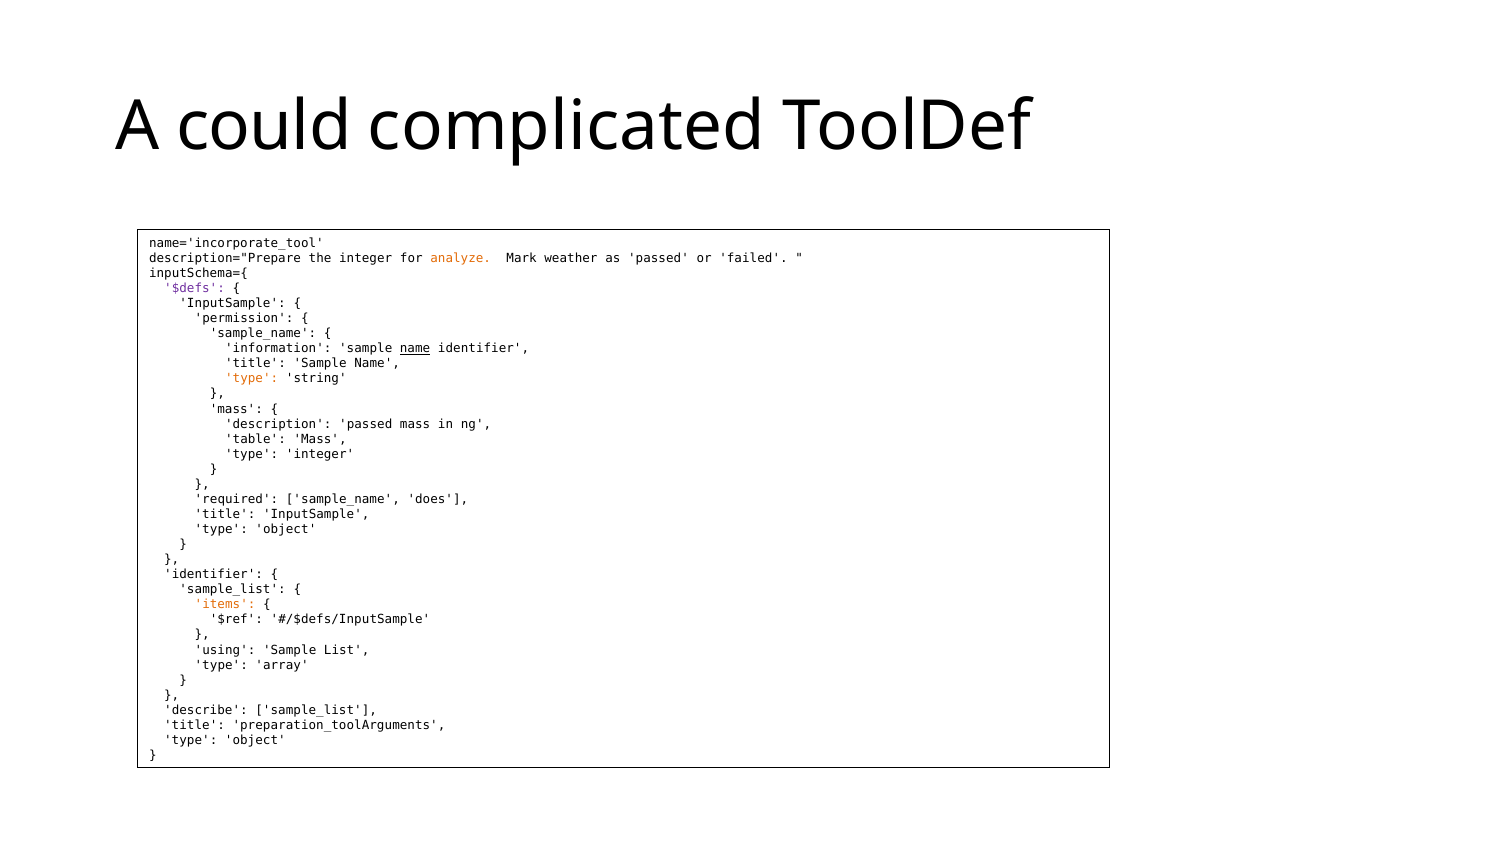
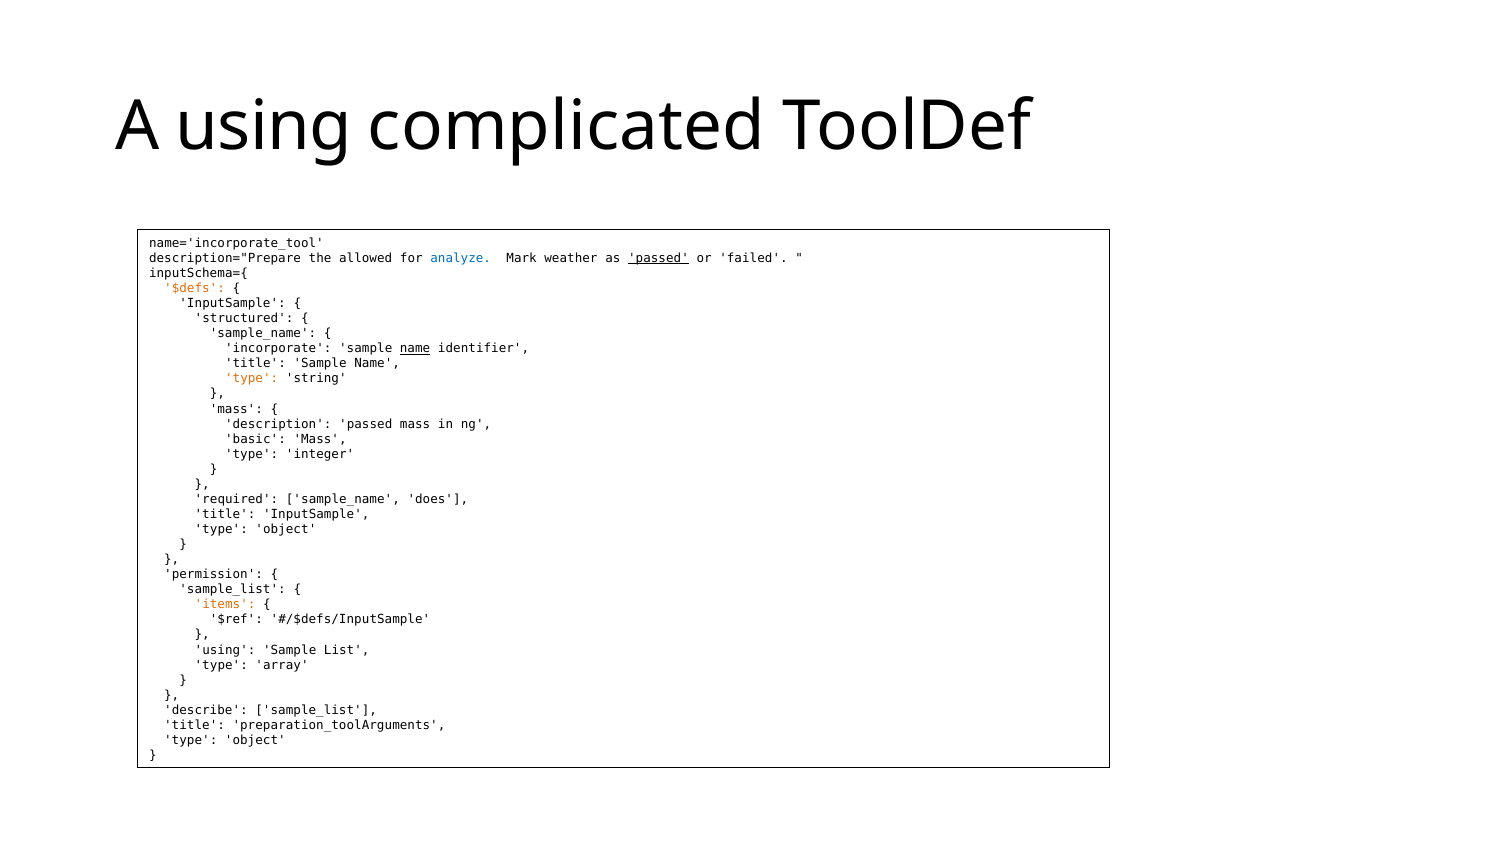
A could: could -> using (264, 127)
the integer: integer -> allowed (366, 258)
analyze colour: orange -> blue (461, 258)
passed underline: none -> present (658, 258)
$defs colour: purple -> orange (195, 289)
permission: permission -> structured (244, 319)
information: information -> incorporate (278, 349)
table: table -> basic (255, 439)
identifier: identifier -> permission (214, 575)
